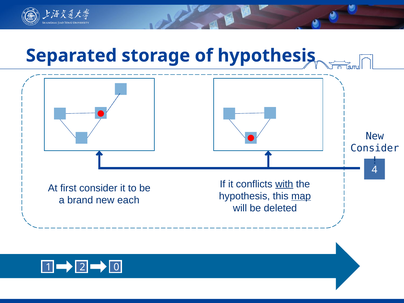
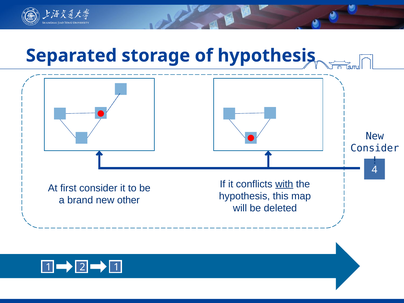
map underline: present -> none (301, 196)
each: each -> other (128, 200)
2 0: 0 -> 1 (116, 267)
